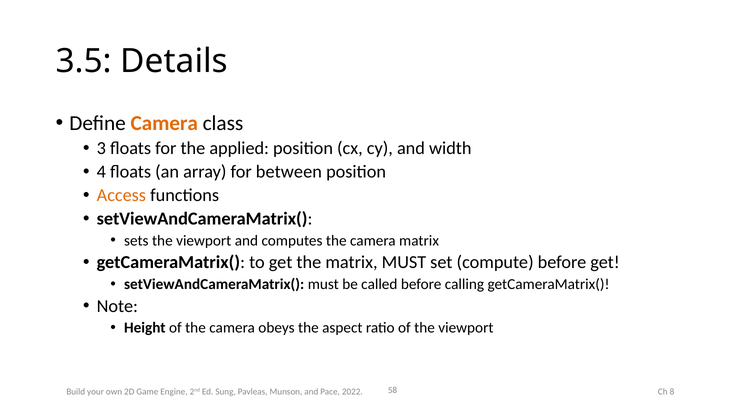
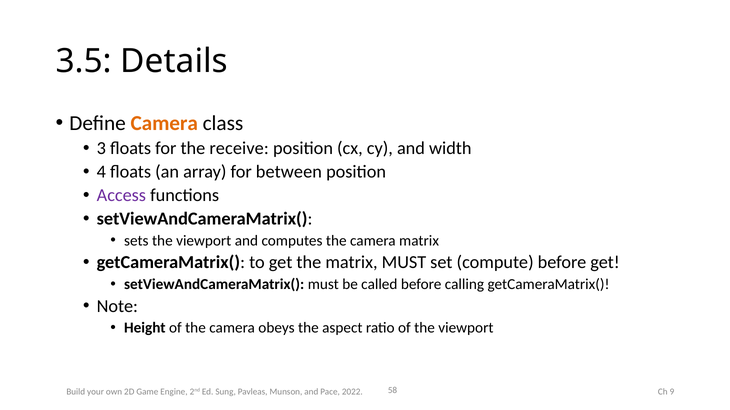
applied: applied -> receive (239, 149)
Access colour: orange -> purple (121, 196)
8: 8 -> 9 (672, 392)
